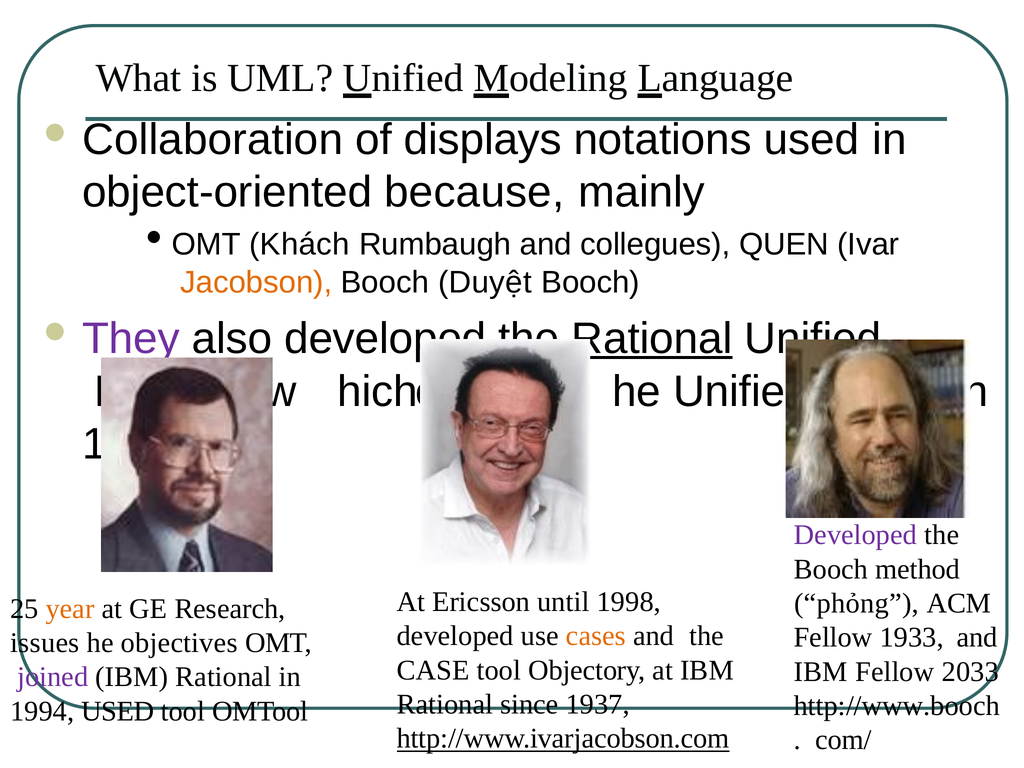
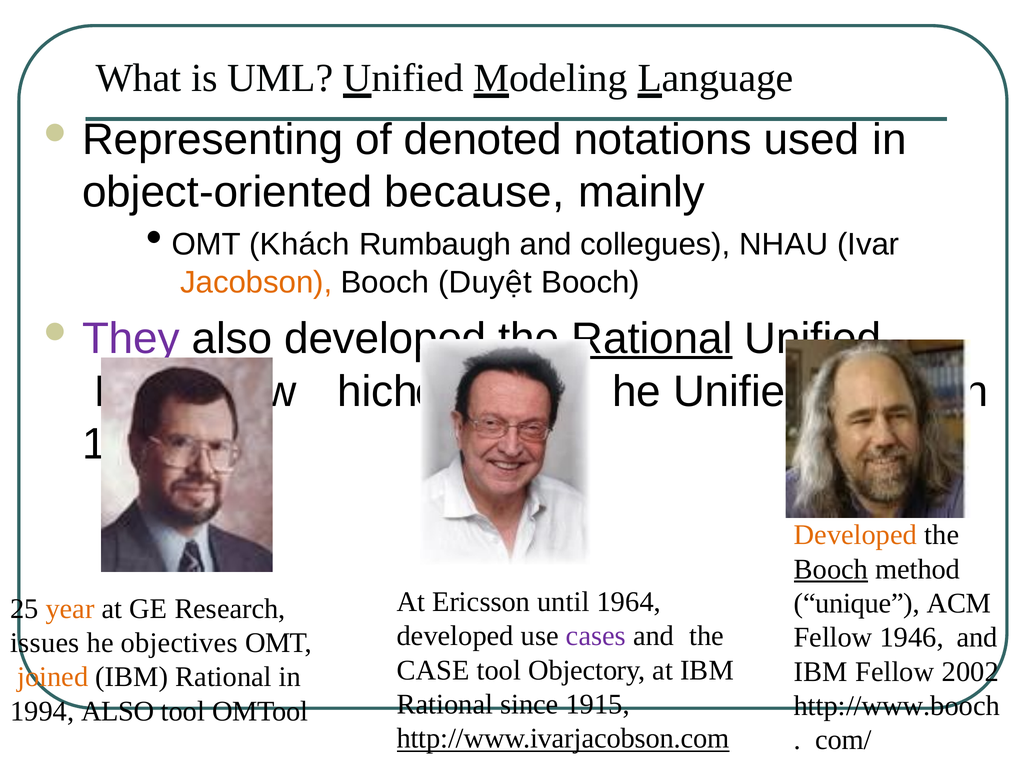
Collaboration: Collaboration -> Representing (213, 139)
displays: displays -> denoted (483, 139)
QUEN: QUEN -> NHAU (784, 245)
Developed colour: purple -> orange (855, 535)
Booch underline: none -> present (831, 569)
1998: 1998 -> 1964 (629, 602)
phỏng: phỏng -> unique (857, 603)
cases colour: orange -> purple (596, 636)
1933: 1933 -> 1946 (912, 638)
2033: 2033 -> 2002 (970, 672)
joined colour: purple -> orange (53, 677)
1937: 1937 -> 1915 (598, 704)
1994 USED: USED -> ALSO (118, 711)
